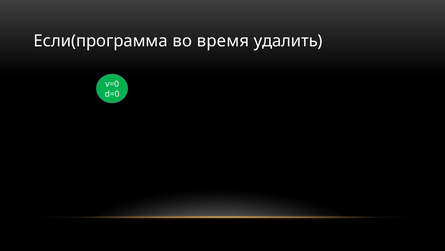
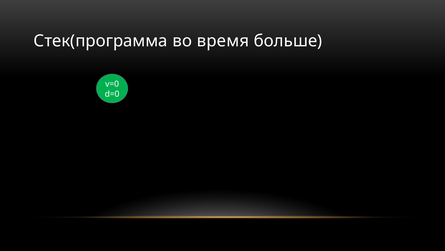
Если(программа: Если(программа -> Стек(программа (101, 41)
удалить: удалить -> больше (288, 41)
